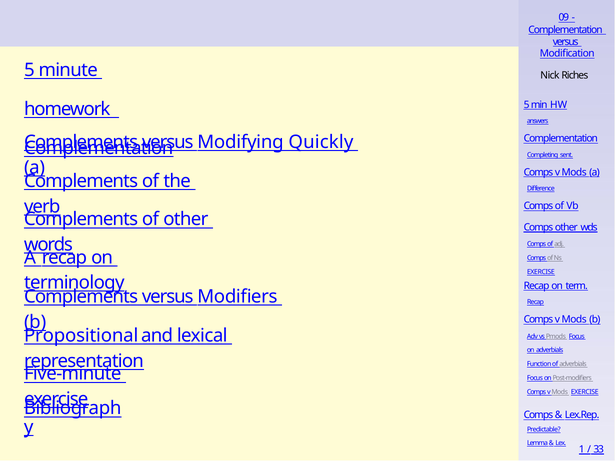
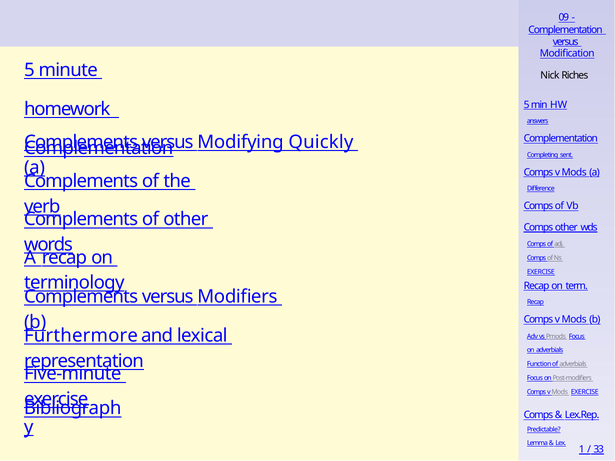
Propositional: Propositional -> Furthermore (81, 336)
